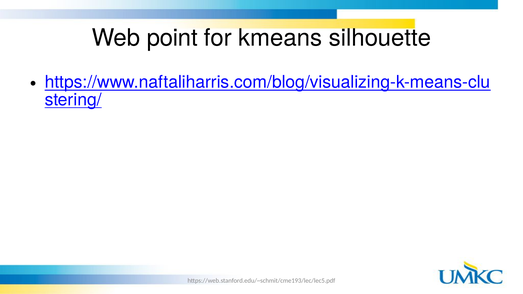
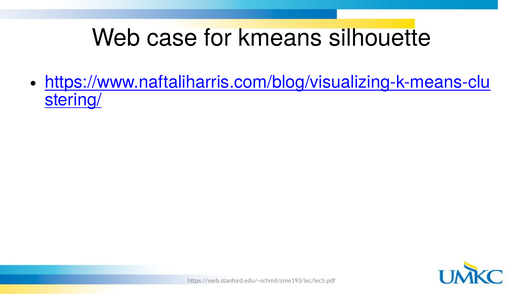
point: point -> case (172, 38)
